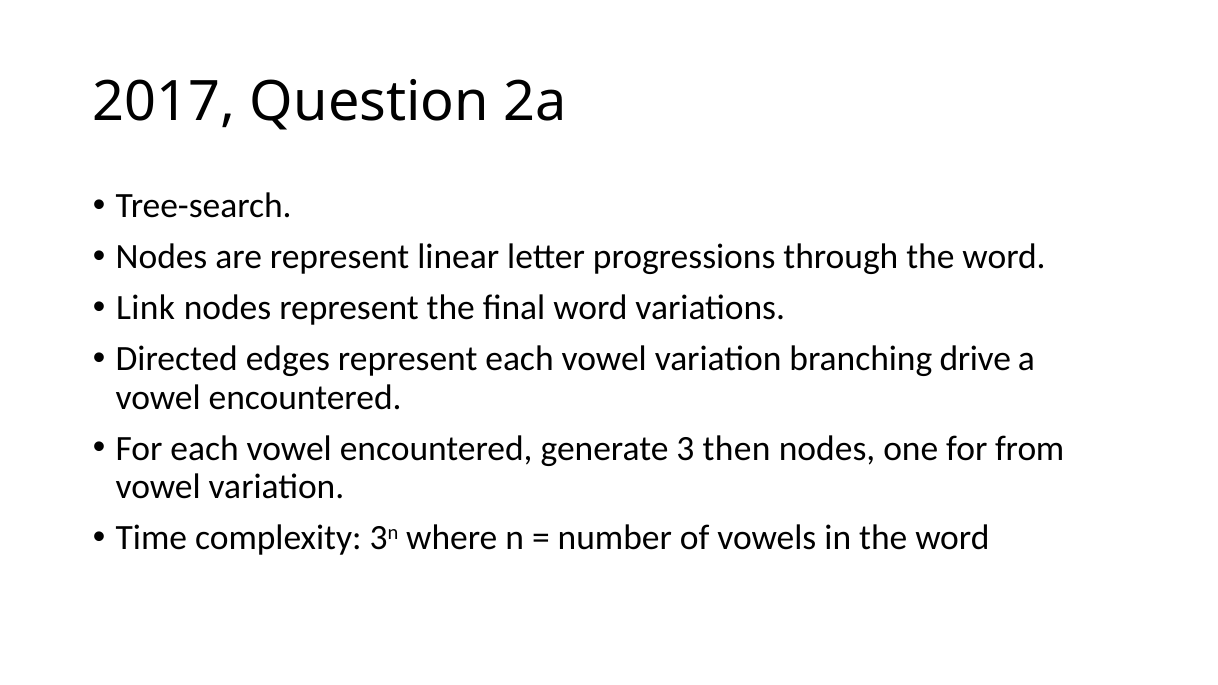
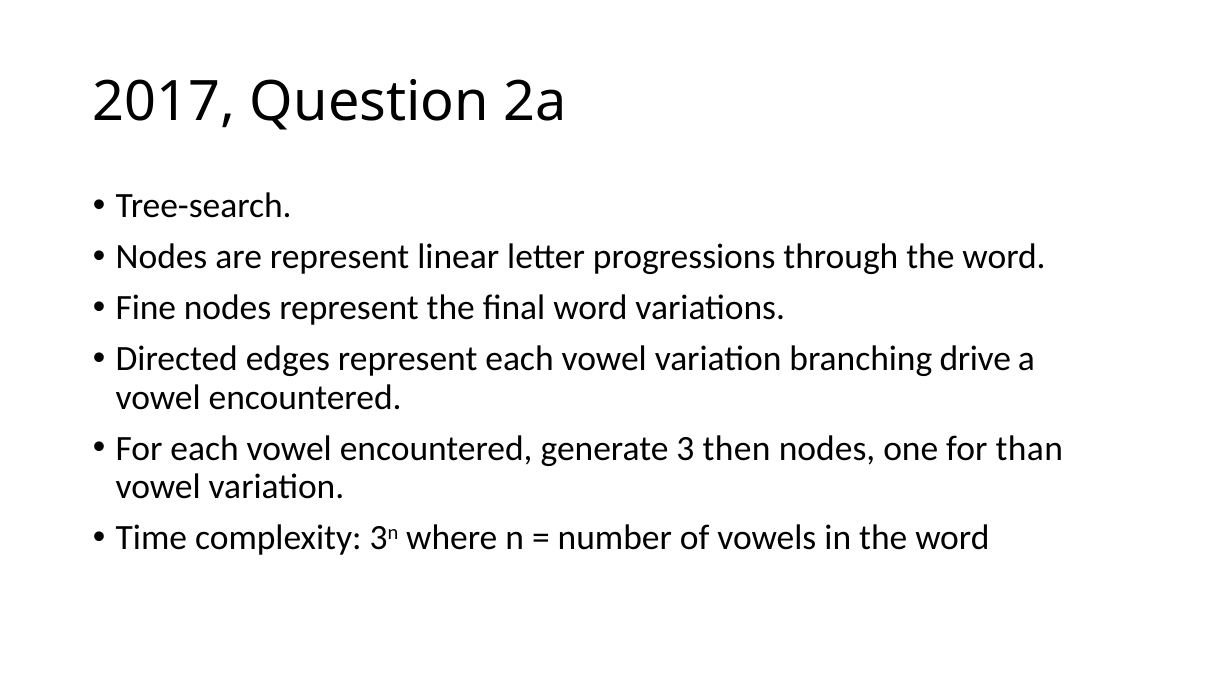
Link: Link -> Fine (146, 308)
from: from -> than (1029, 449)
